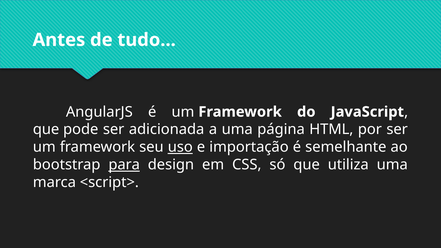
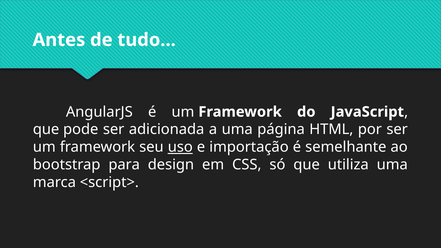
para underline: present -> none (124, 165)
